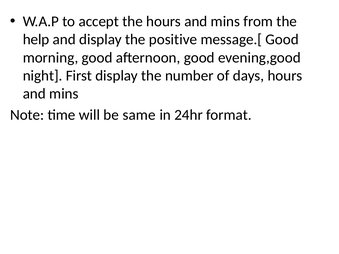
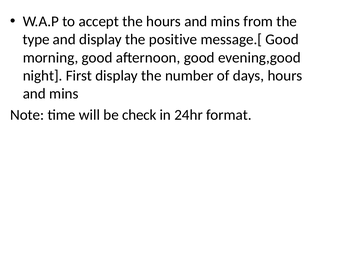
help: help -> type (36, 40)
same: same -> check (139, 115)
